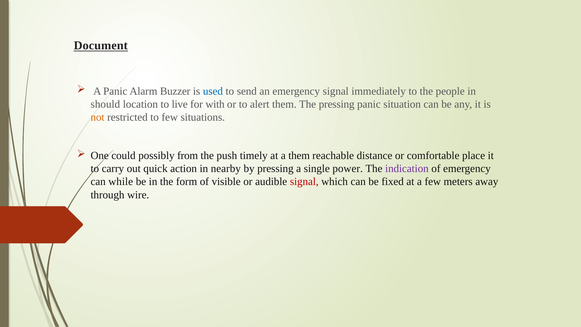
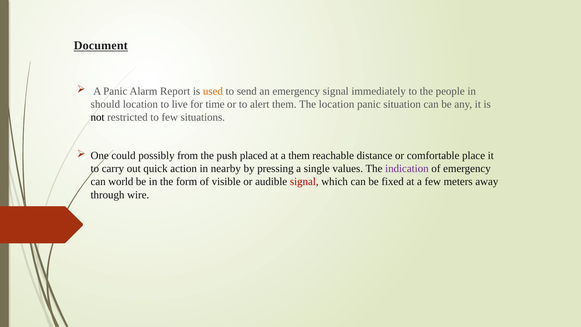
Buzzer: Buzzer -> Report (175, 91)
used colour: blue -> orange (213, 91)
with: with -> time (215, 104)
The pressing: pressing -> location (337, 104)
not colour: orange -> black (98, 117)
timely: timely -> placed (254, 155)
power: power -> values (348, 169)
while: while -> world (121, 182)
